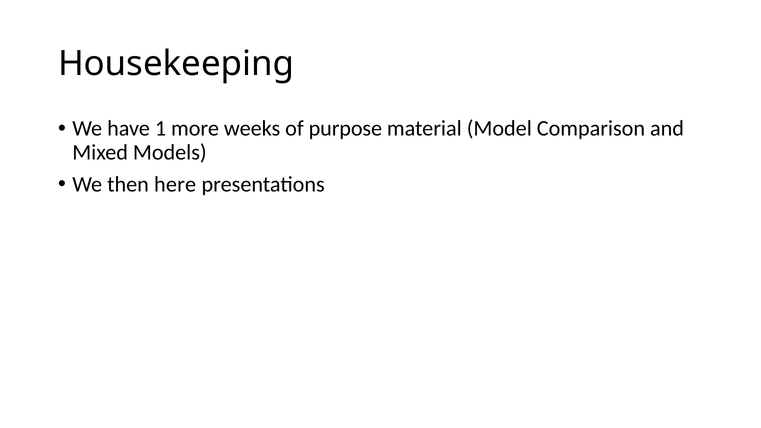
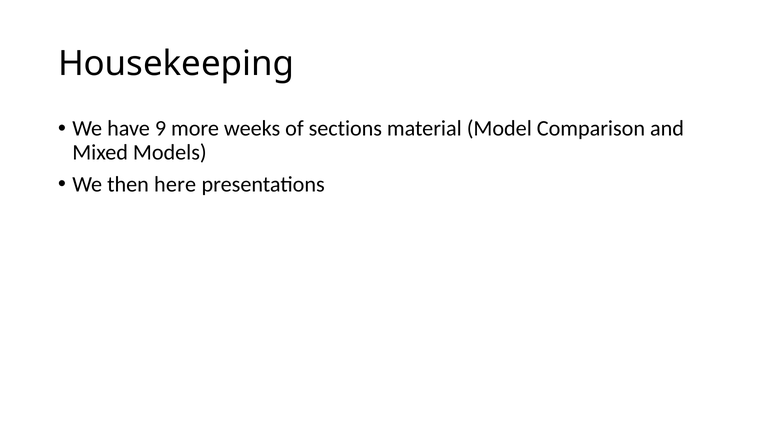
1: 1 -> 9 (161, 129)
purpose: purpose -> sections (345, 129)
